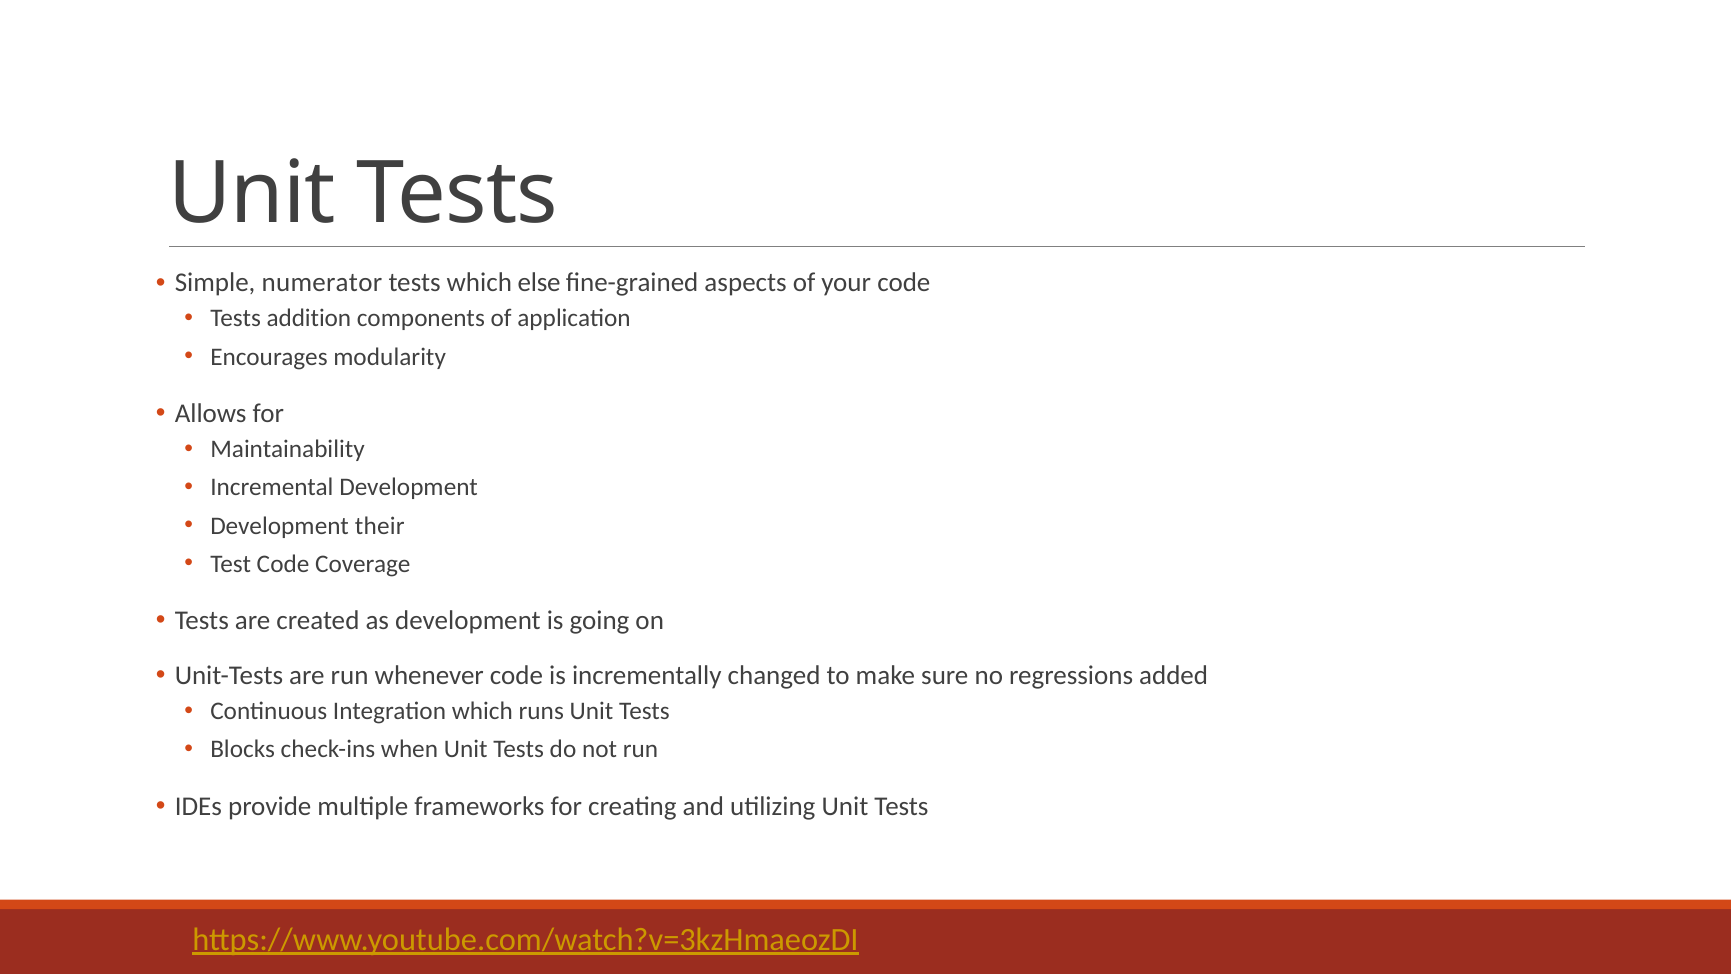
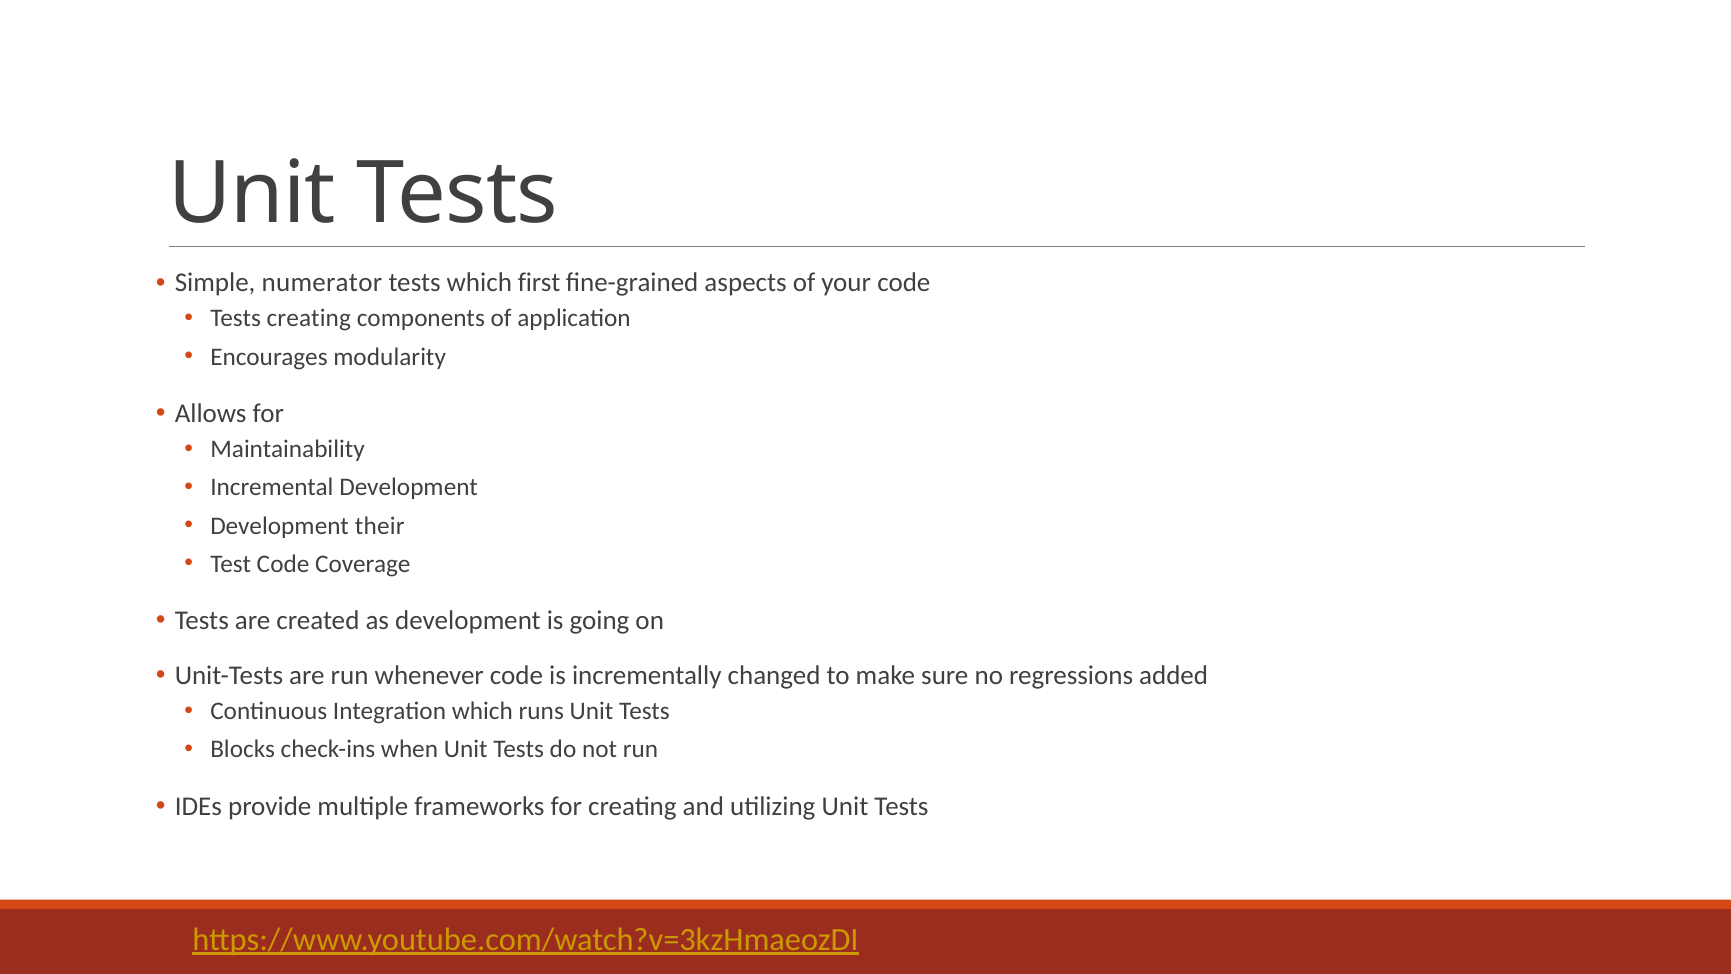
else: else -> first (539, 283)
Tests addition: addition -> creating (309, 319)
